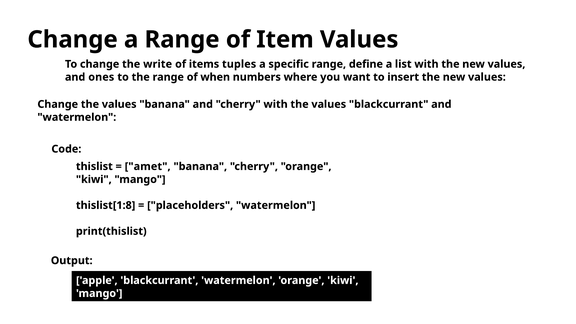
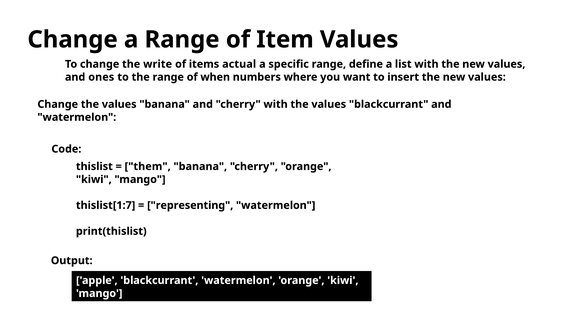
tuples: tuples -> actual (239, 64)
amet: amet -> them (148, 166)
thislist[1:8: thislist[1:8 -> thislist[1:7 (106, 205)
placeholders: placeholders -> representing (190, 205)
